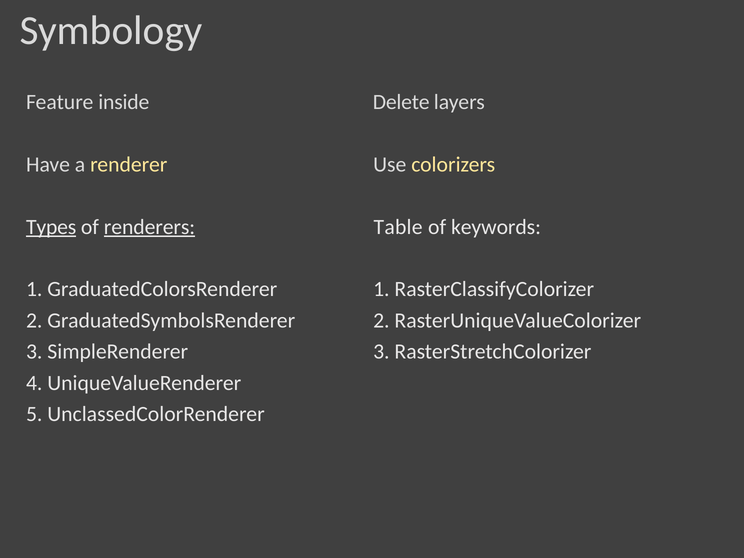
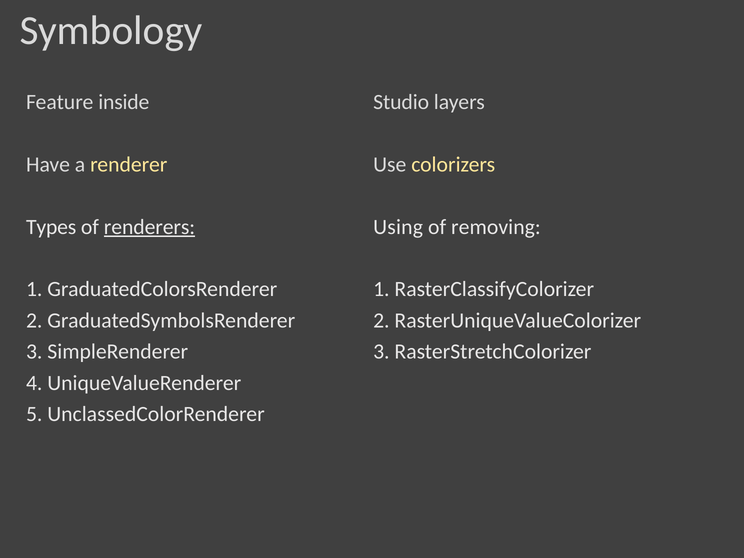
Delete: Delete -> Studio (401, 102)
Types underline: present -> none (51, 227)
Table: Table -> Using (398, 227)
keywords: keywords -> removing (496, 227)
